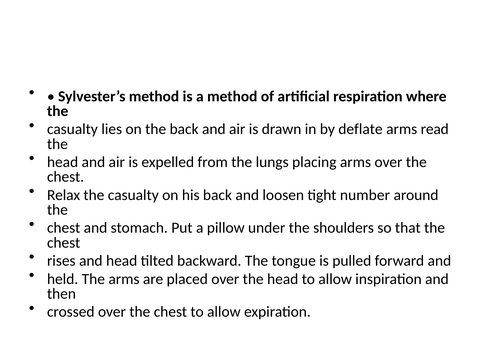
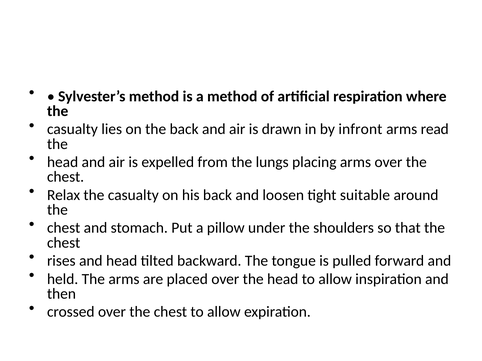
deflate: deflate -> infront (360, 129)
number: number -> suitable (365, 195)
